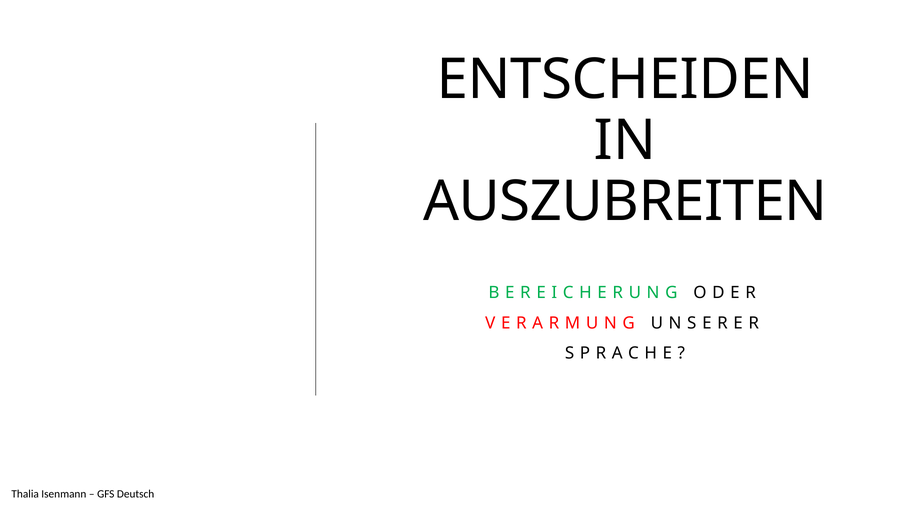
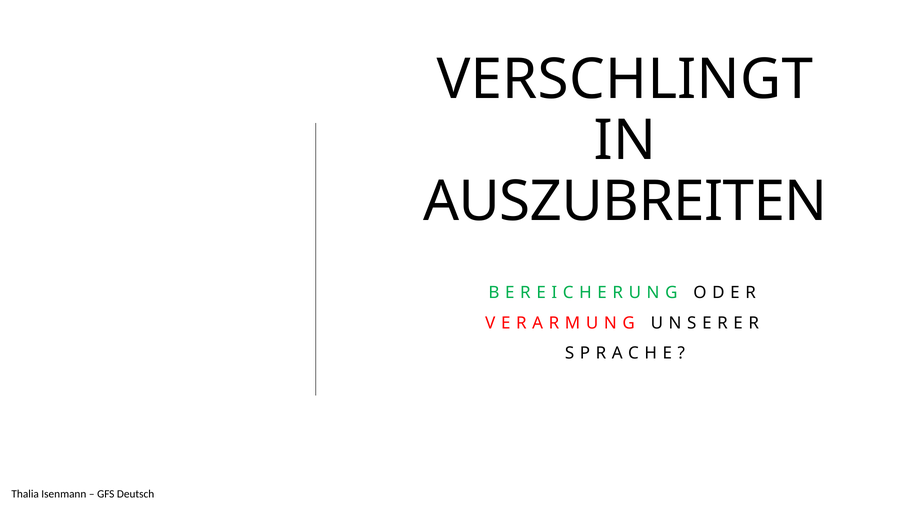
ENTSCHEIDEN: ENTSCHEIDEN -> VERSCHLINGT (625, 80)
